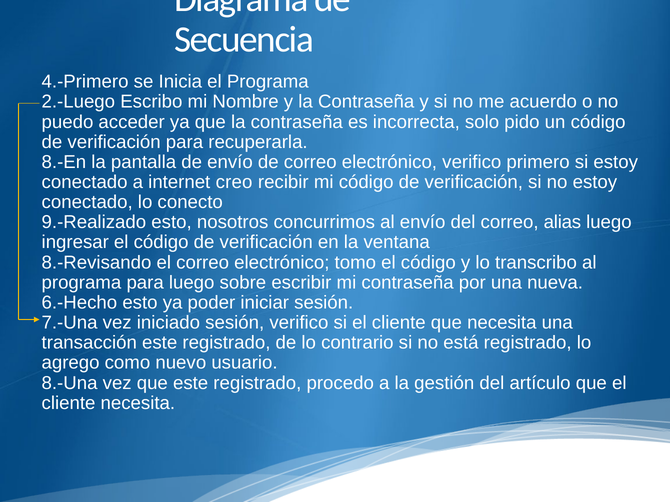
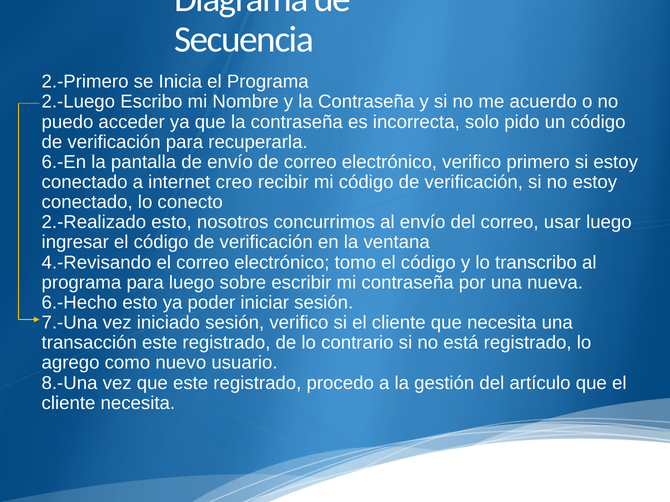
4.-Primero: 4.-Primero -> 2.-Primero (85, 82)
8.-En: 8.-En -> 6.-En (64, 162)
9.-Realizado: 9.-Realizado -> 2.-Realizado (94, 222)
alias: alias -> usar (562, 222)
8.-Revisando: 8.-Revisando -> 4.-Revisando (97, 263)
